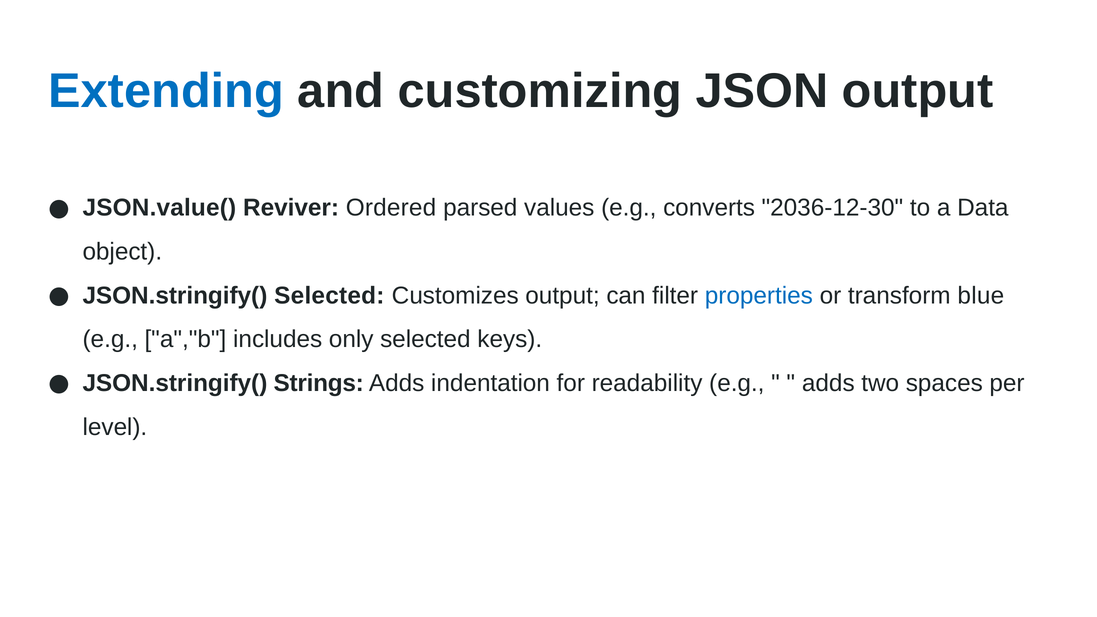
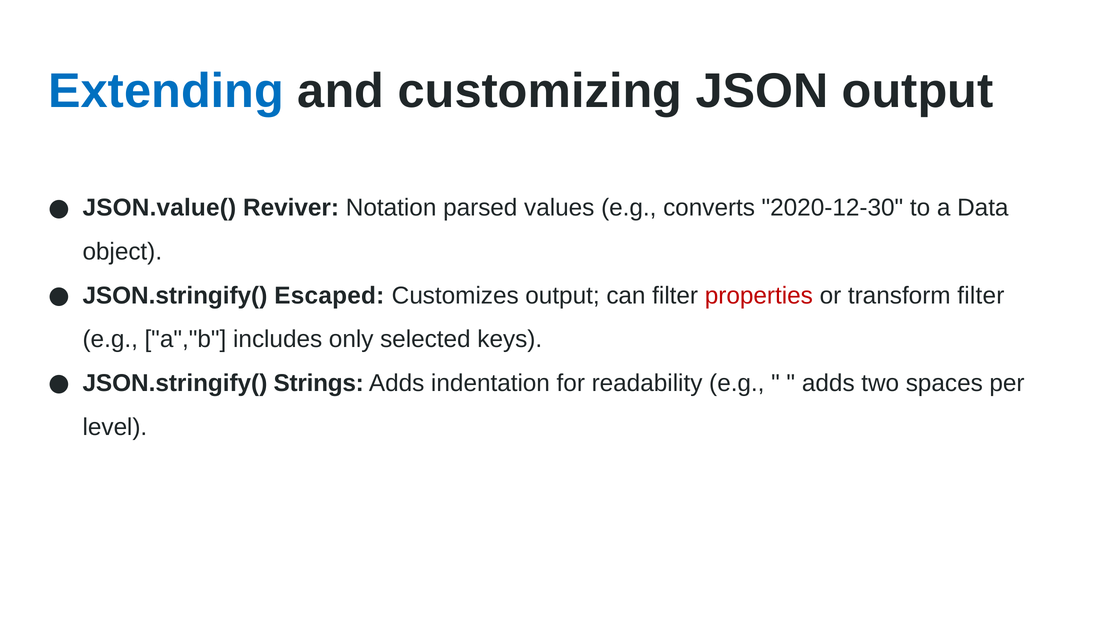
Ordered: Ordered -> Notation (391, 208)
2036-12-30: 2036-12-30 -> 2020-12-30 (832, 208)
JSON.stringify( Selected: Selected -> Escaped (329, 296)
properties colour: blue -> red (759, 296)
transform blue: blue -> filter (981, 296)
